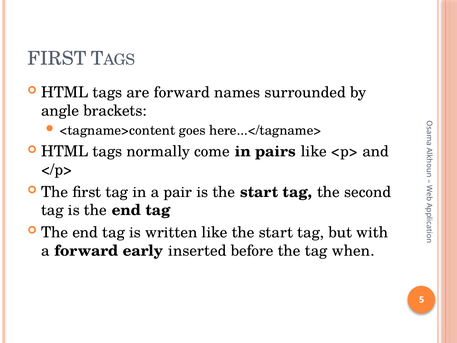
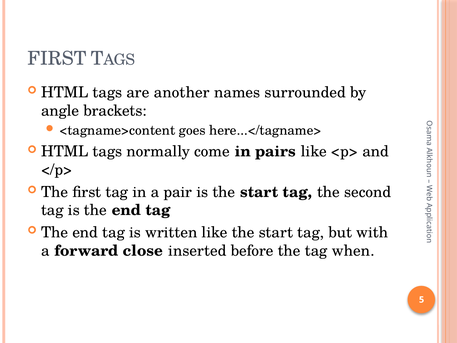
are forward: forward -> another (182, 92)
early: early -> close (143, 250)
